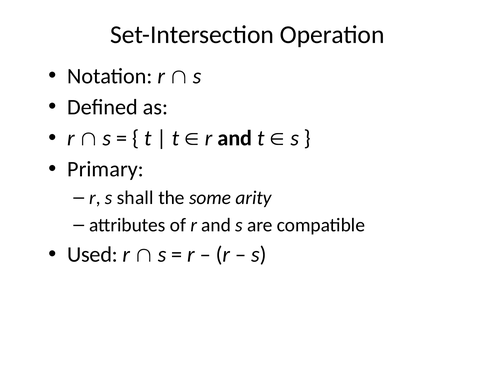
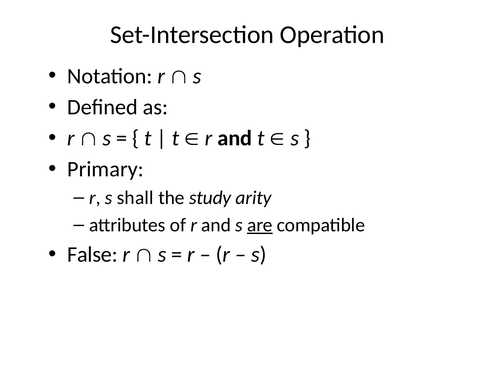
some: some -> study (210, 198)
are underline: none -> present (260, 225)
Used: Used -> False (92, 255)
